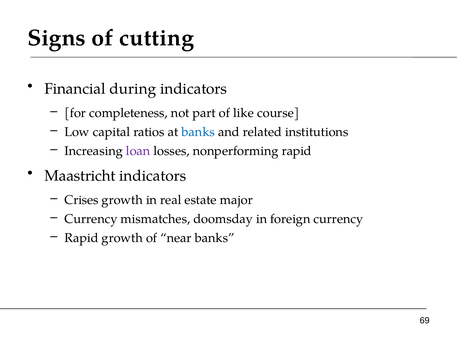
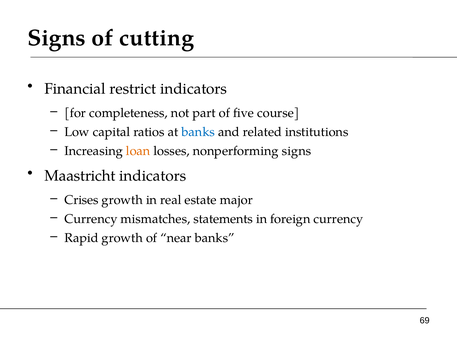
during: during -> restrict (133, 89)
like: like -> five (244, 113)
loan colour: purple -> orange (138, 151)
nonperforming rapid: rapid -> signs (297, 151)
doomsday: doomsday -> statements (223, 219)
